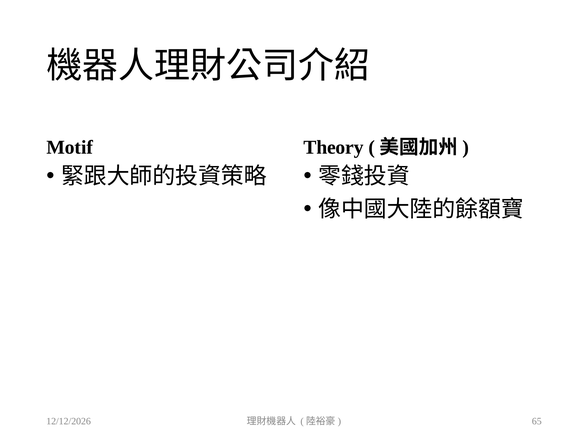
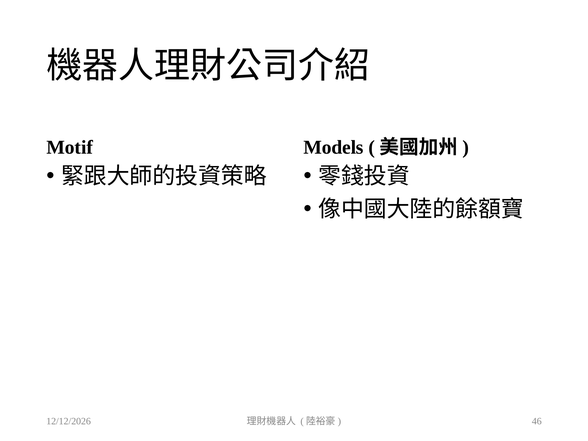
Theory: Theory -> Models (334, 147)
65: 65 -> 46 (537, 421)
